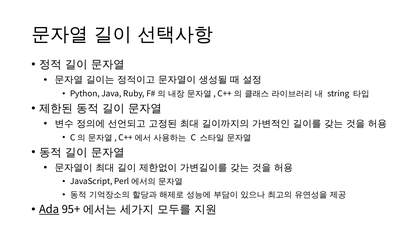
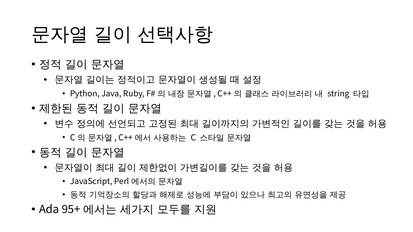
Ada underline: present -> none (49, 210)
